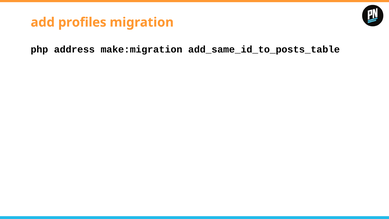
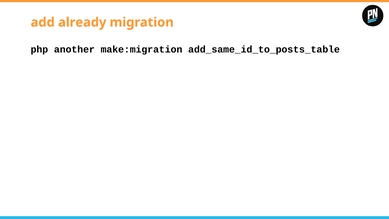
profiles: profiles -> already (82, 22)
address: address -> another (74, 49)
